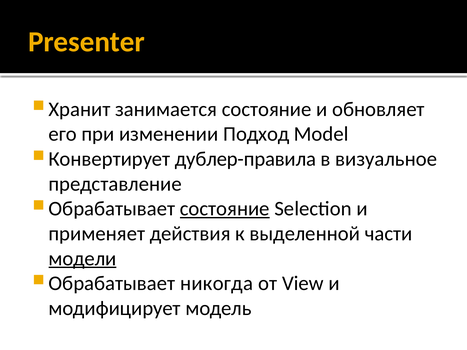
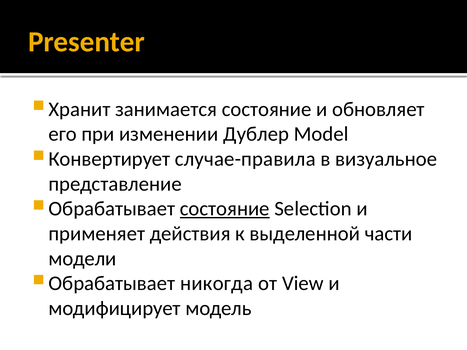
Подход: Подход -> Дублер (256, 134)
дублер-правила: дублер-правила -> случае-правила (245, 159)
модели underline: present -> none (82, 259)
